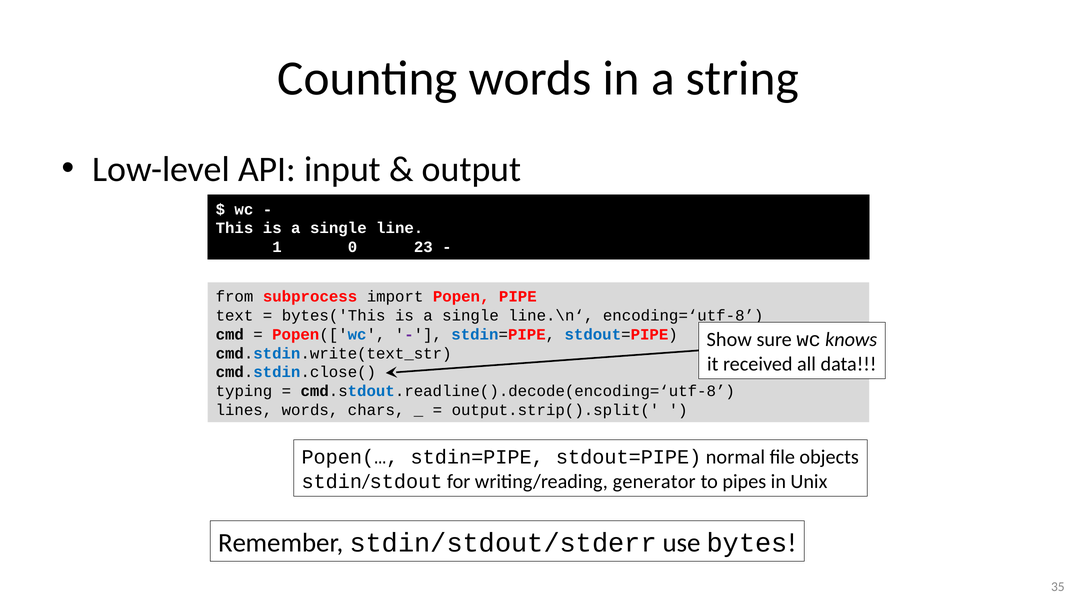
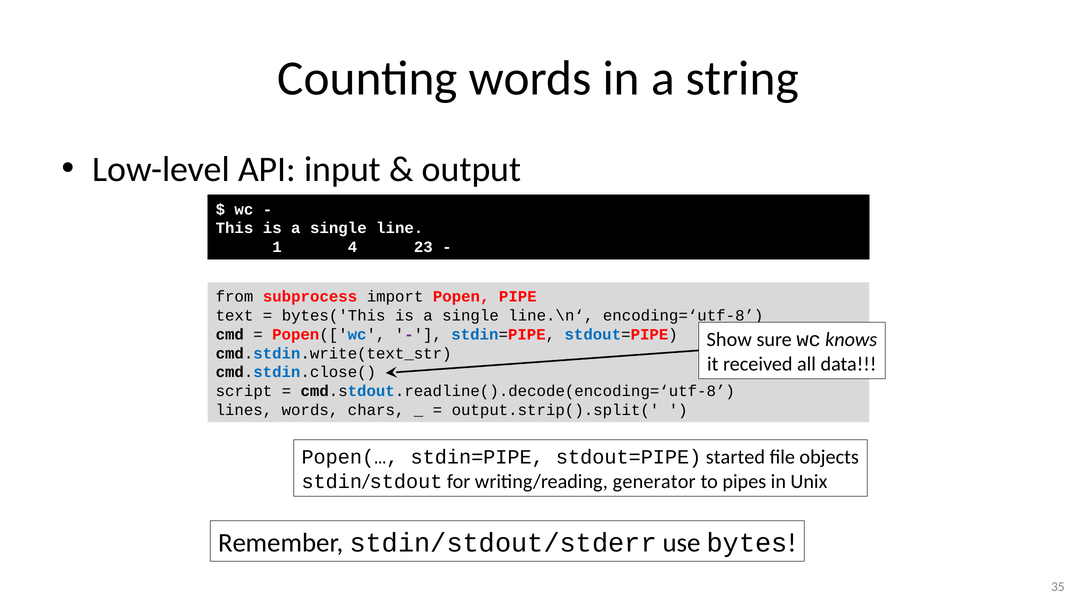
0: 0 -> 4 (352, 247)
typing: typing -> script (244, 391)
normal: normal -> started (735, 457)
